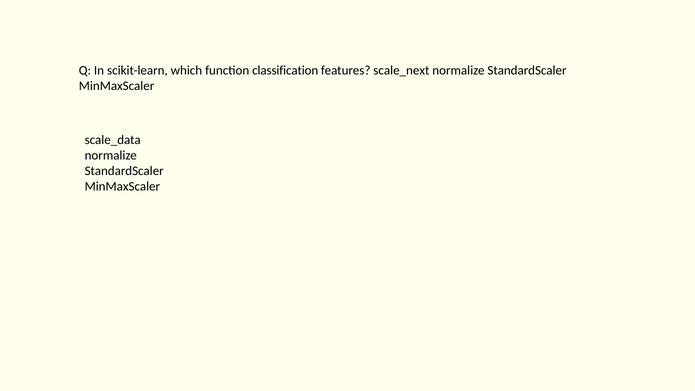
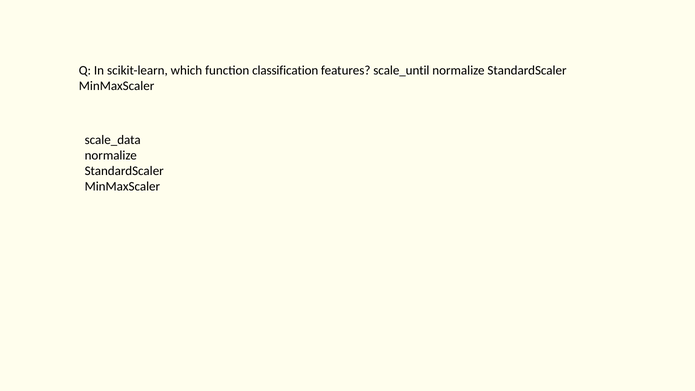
scale_next: scale_next -> scale_until (401, 70)
